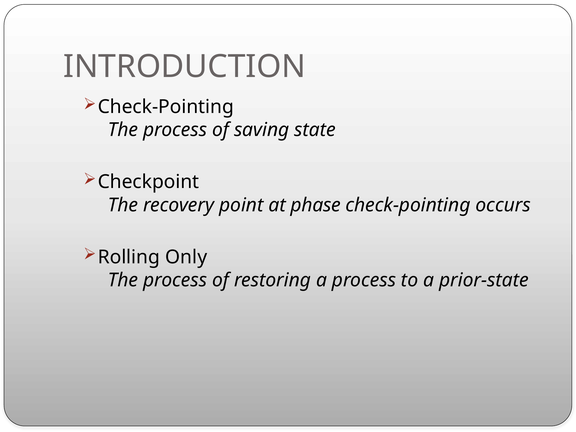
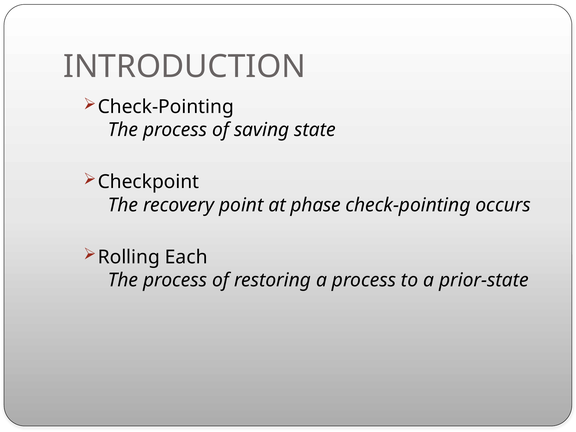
Only: Only -> Each (186, 257)
